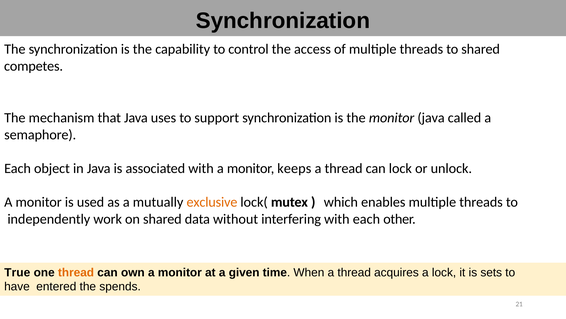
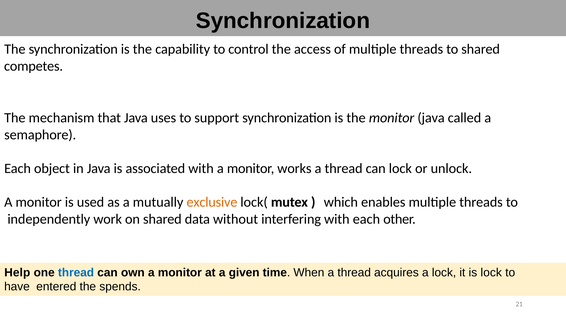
keeps: keeps -> works (294, 168)
True: True -> Help (17, 272)
thread colour: orange -> blue (76, 272)
is sets: sets -> lock (491, 272)
